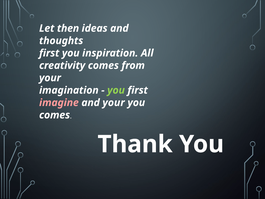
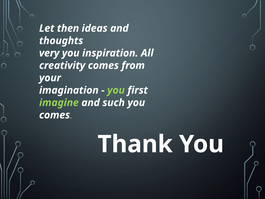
first: first -> very (49, 53)
imagine colour: pink -> light green (59, 103)
and your: your -> such (114, 103)
